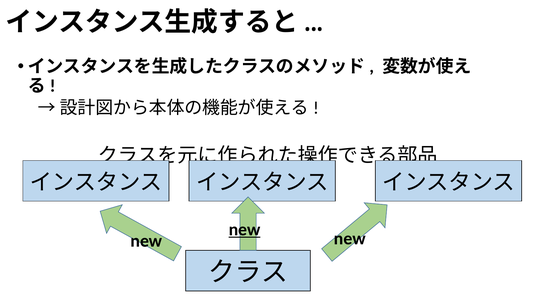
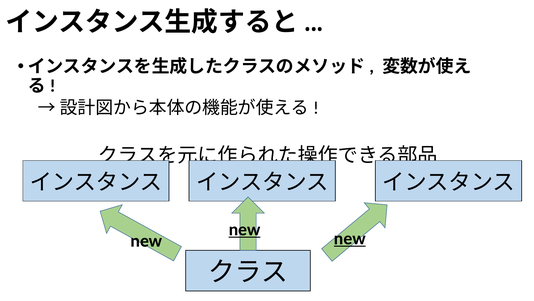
new underline: none -> present (350, 238)
